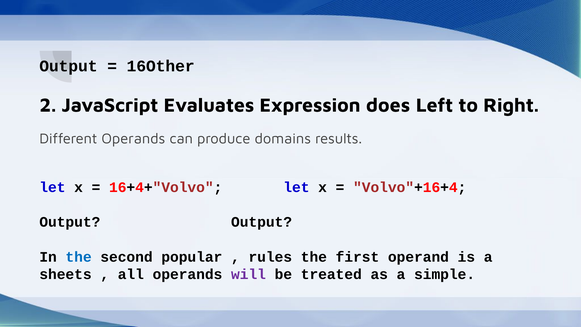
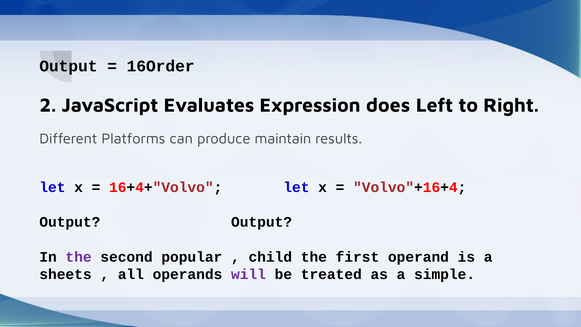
16Other: 16Other -> 16Order (161, 66)
Different Operands: Operands -> Platforms (133, 139)
domains: domains -> maintain (283, 139)
the colour: blue -> purple (79, 257)
rules: rules -> child (270, 257)
